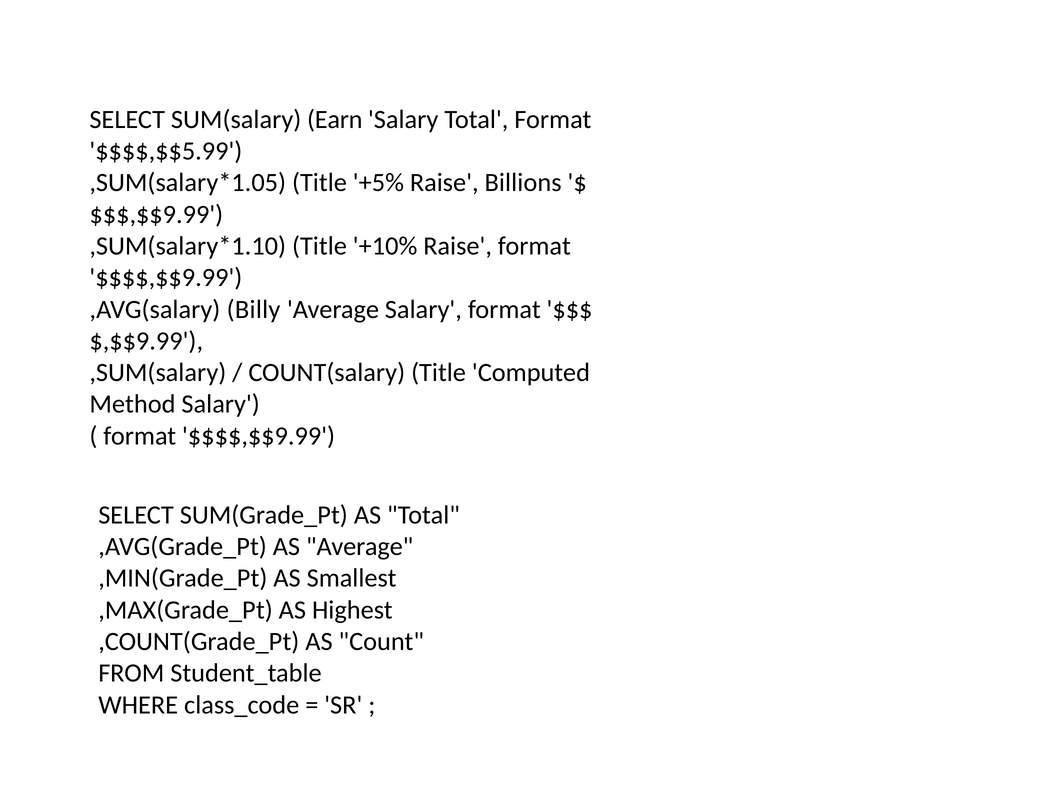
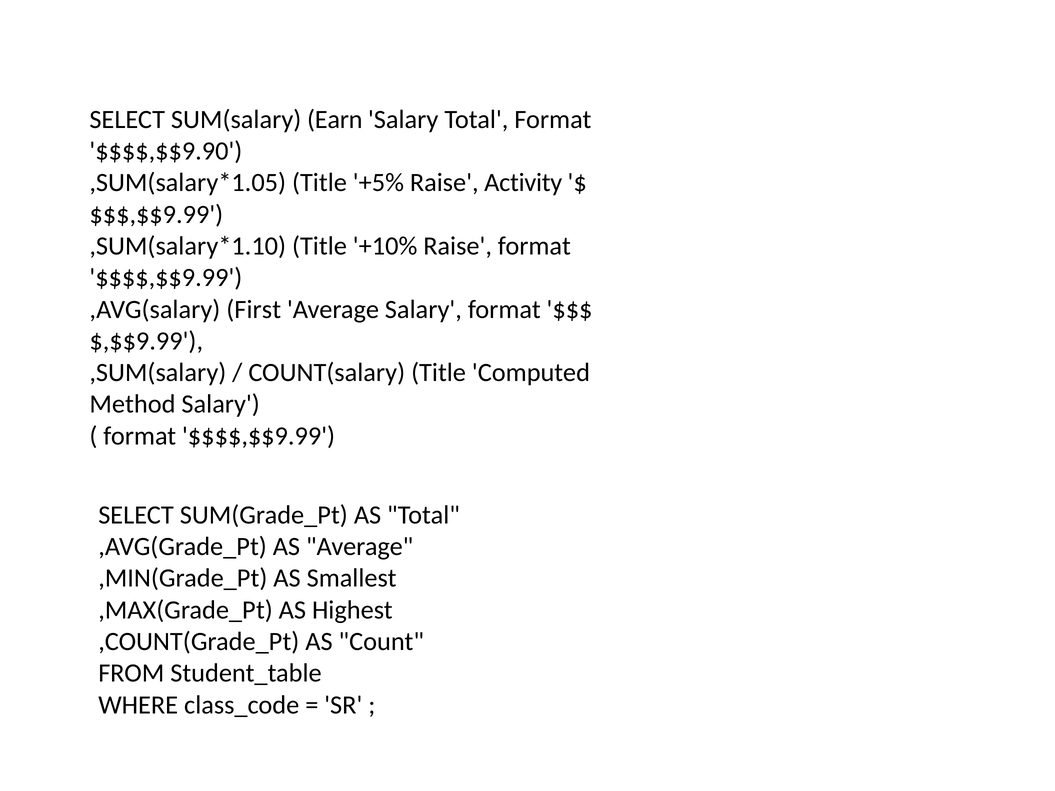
$$$$,$$5.99: $$$$,$$5.99 -> $$$$,$$9.90 (166, 151)
Billions: Billions -> Activity (523, 183)
Billy: Billy -> First (254, 309)
